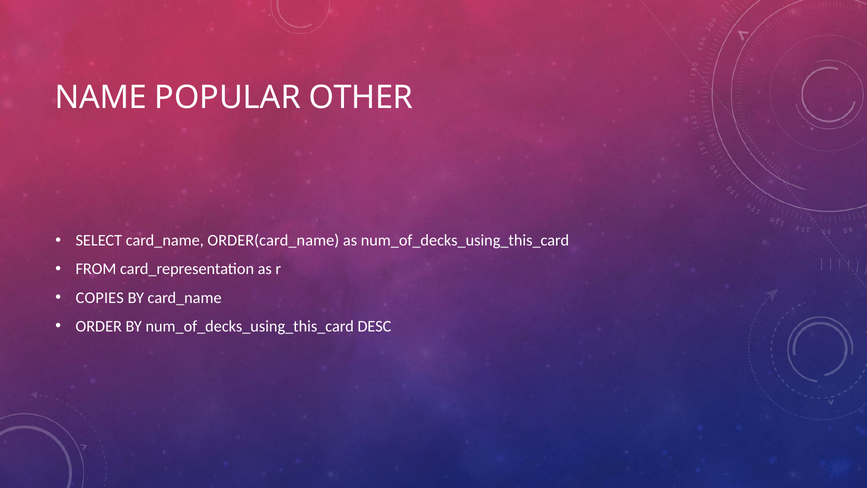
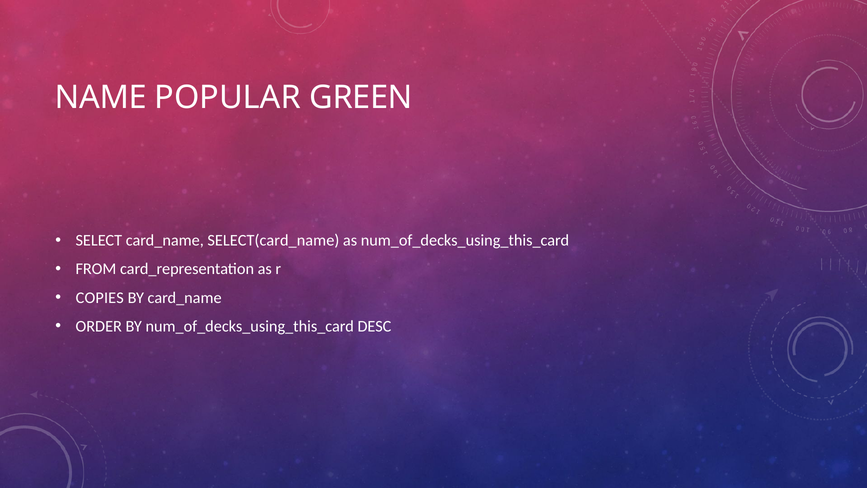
OTHER: OTHER -> GREEN (361, 97)
ORDER(card_name: ORDER(card_name -> SELECT(card_name (273, 240)
